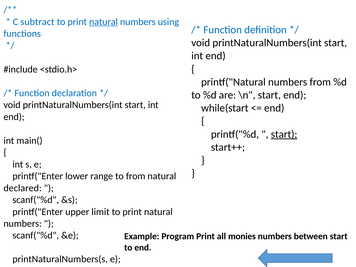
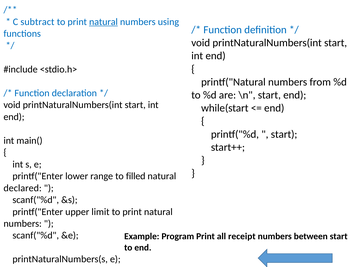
start underline: present -> none (284, 134)
to from: from -> filled (136, 176)
monies: monies -> receipt (242, 236)
